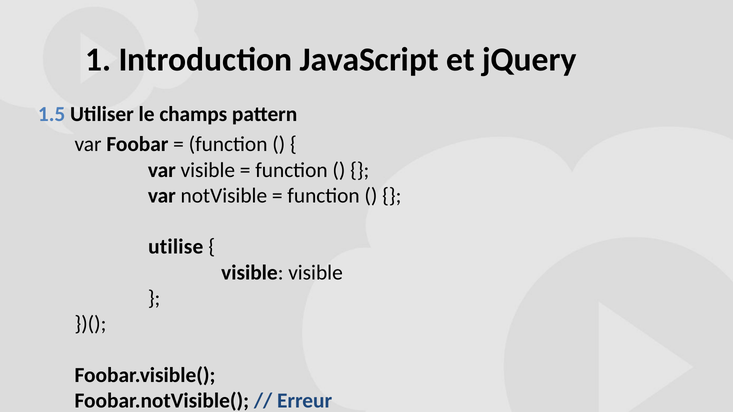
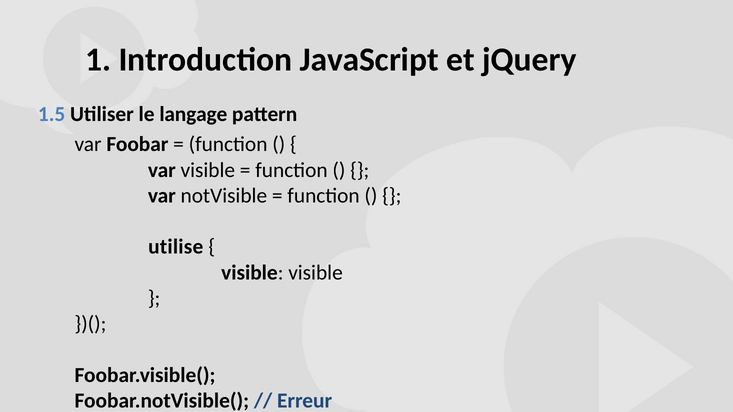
champs: champs -> langage (193, 114)
